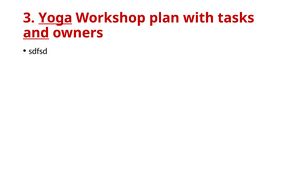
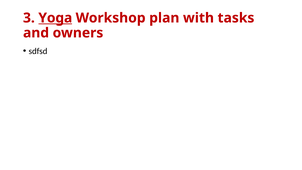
and underline: present -> none (36, 33)
